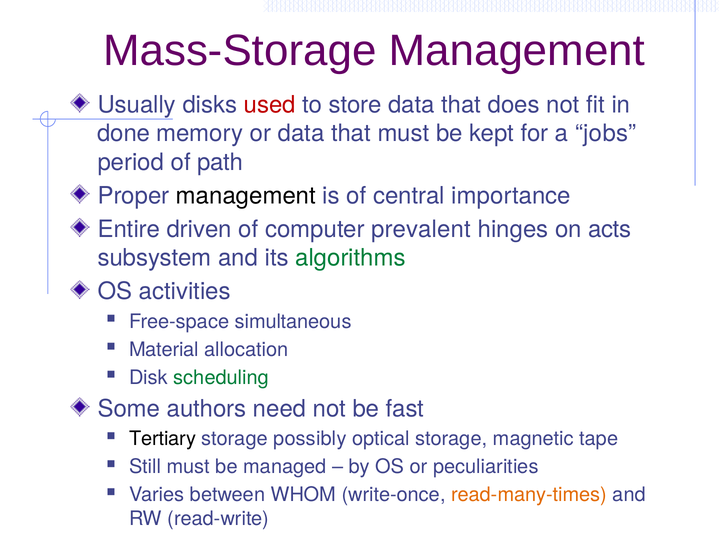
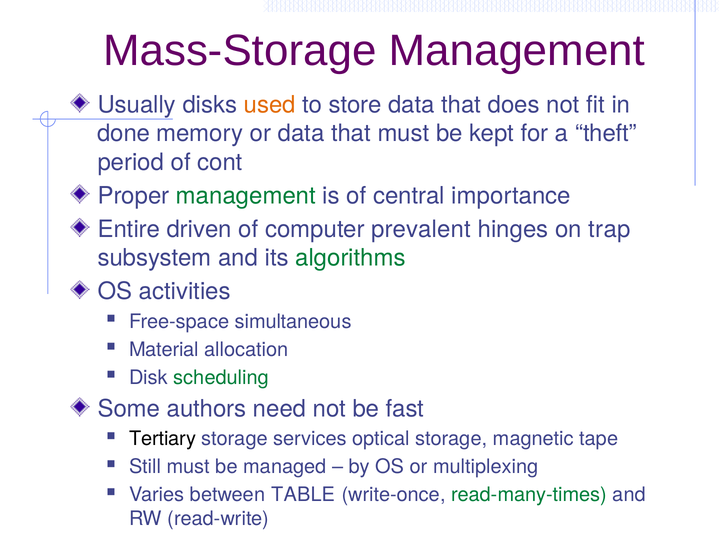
used colour: red -> orange (270, 105)
jobs: jobs -> theft (606, 133)
path: path -> cont (220, 162)
management colour: black -> green (246, 196)
acts: acts -> trap (610, 229)
possibly: possibly -> services (310, 439)
peculiarities: peculiarities -> multiplexing (486, 467)
WHOM: WHOM -> TABLE (303, 495)
read-many-times colour: orange -> green (529, 495)
